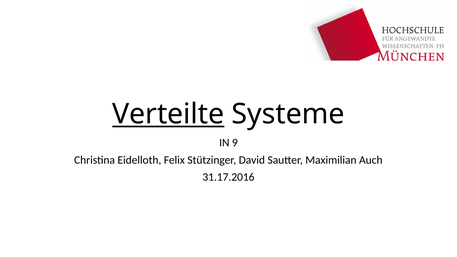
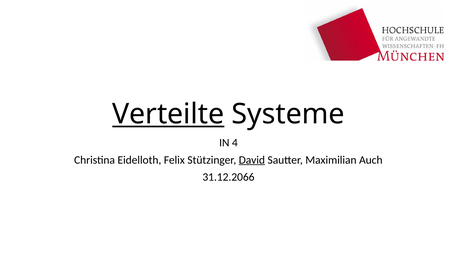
9: 9 -> 4 (235, 143)
David underline: none -> present (252, 160)
31.17.2016: 31.17.2016 -> 31.12.2066 (228, 177)
